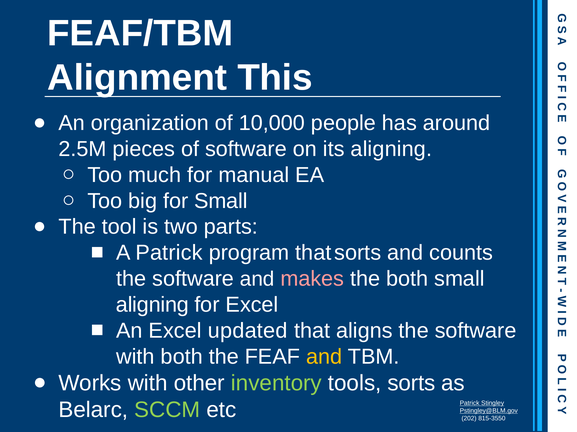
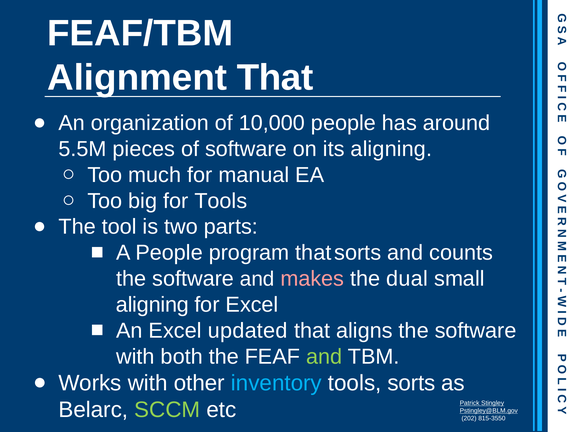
Alignment This: This -> That (275, 78)
2.5M: 2.5M -> 5.5M (83, 149)
for Small: Small -> Tools (221, 201)
A Patrick: Patrick -> People (169, 253)
the both: both -> dual (407, 279)
and colour: yellow -> light green (324, 357)
inventory colour: light green -> light blue (276, 384)
